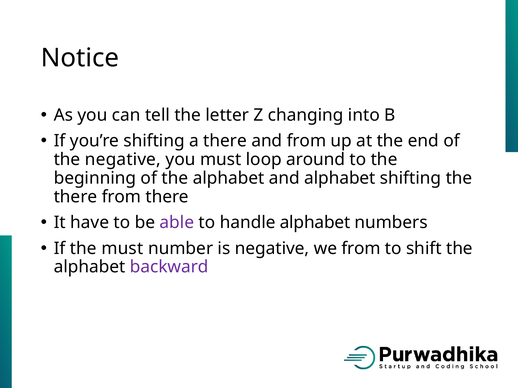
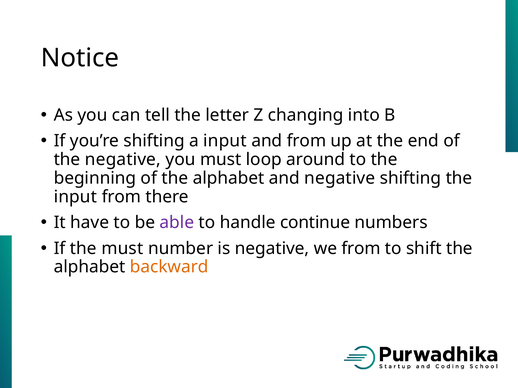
a there: there -> input (225, 141)
and alphabet: alphabet -> negative (340, 178)
there: there -> input (75, 197)
handle alphabet: alphabet -> continue (315, 223)
backward colour: purple -> orange (169, 267)
